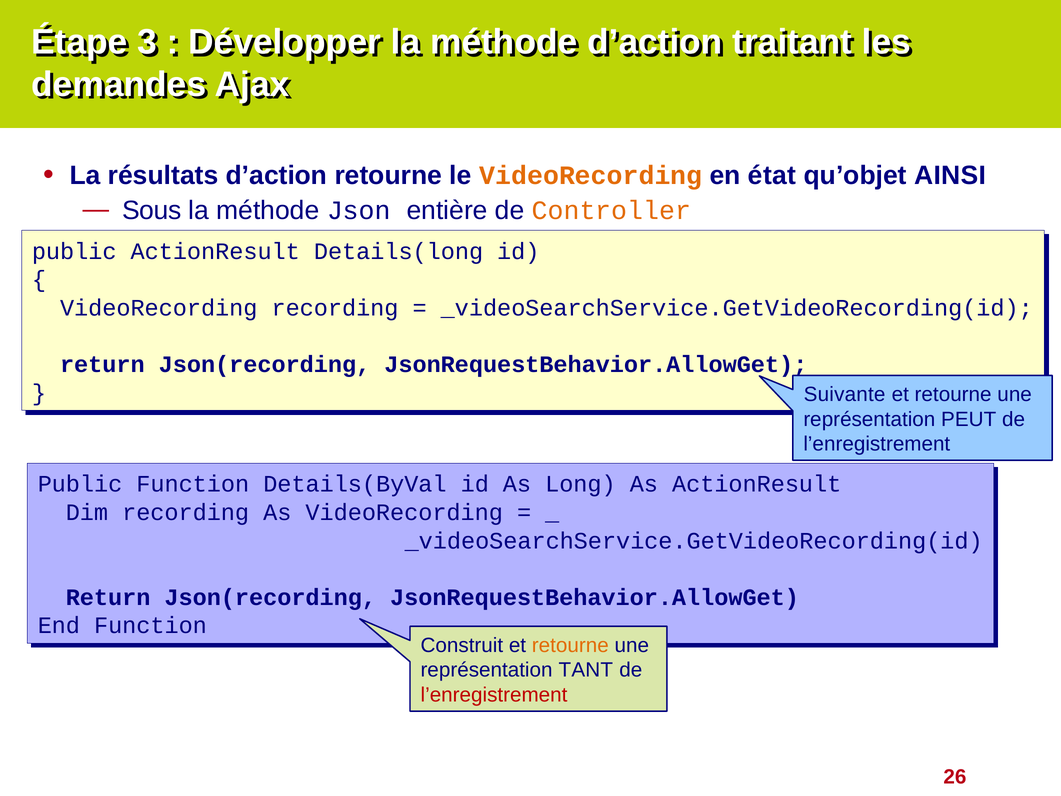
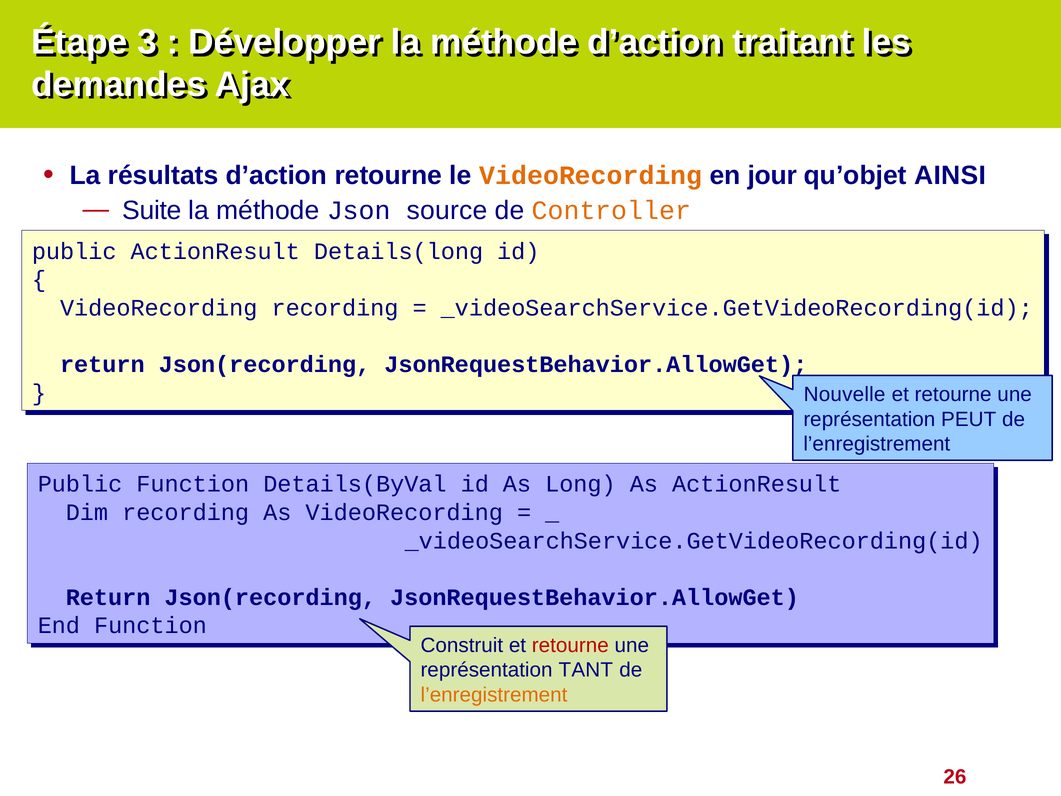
état: état -> jour (772, 175)
Sous: Sous -> Suite (152, 210)
entière: entière -> source (447, 210)
Suivante: Suivante -> Nouvelle (845, 394)
retourne colour: orange -> red (570, 645)
l’enregistrement colour: red -> orange (494, 695)
